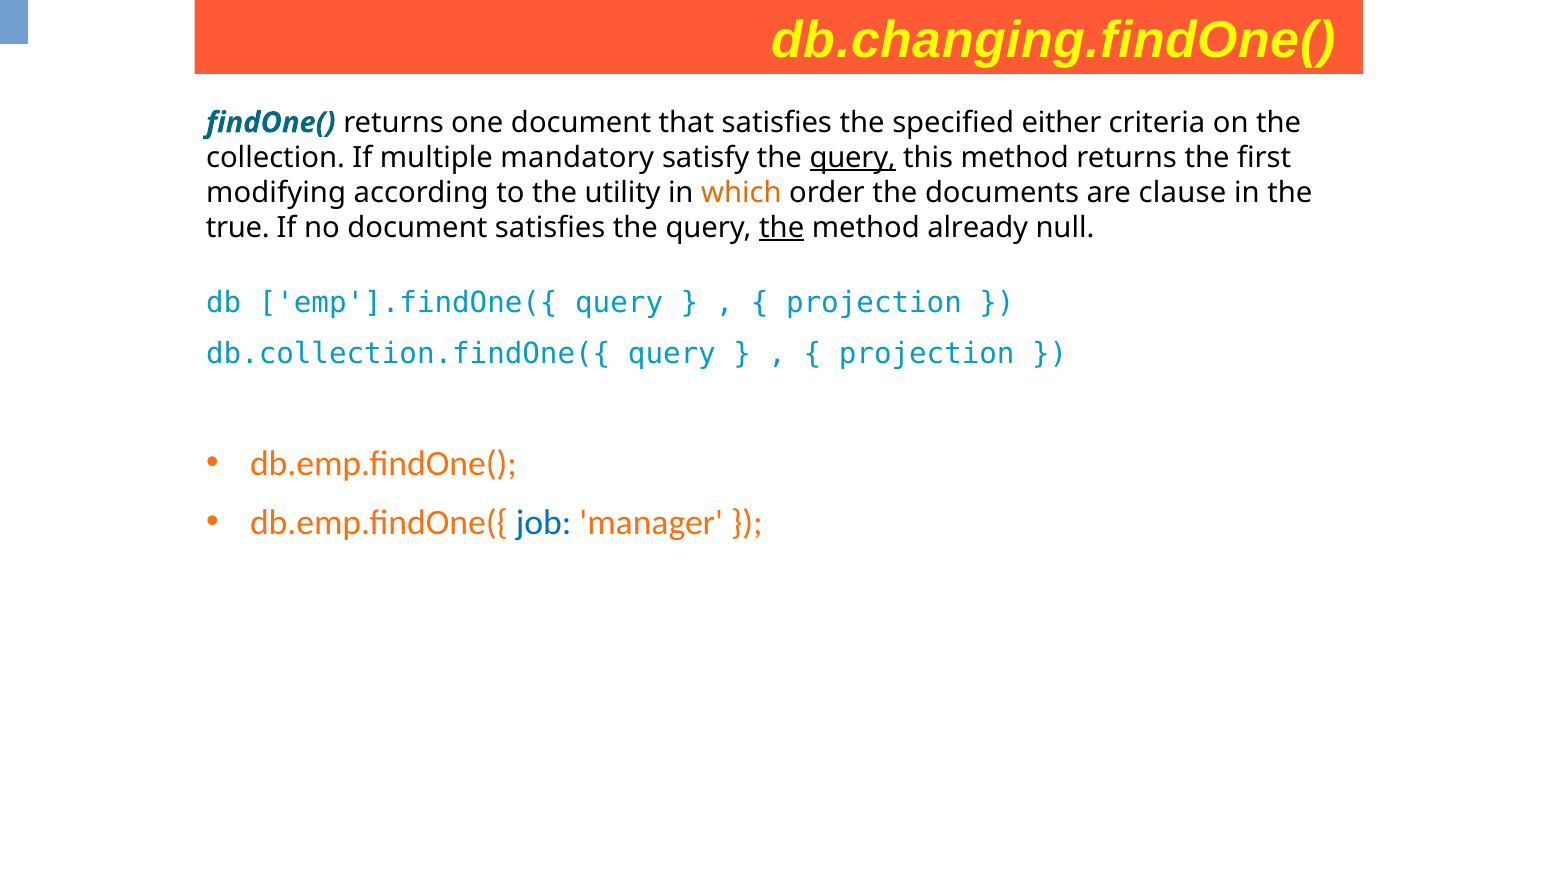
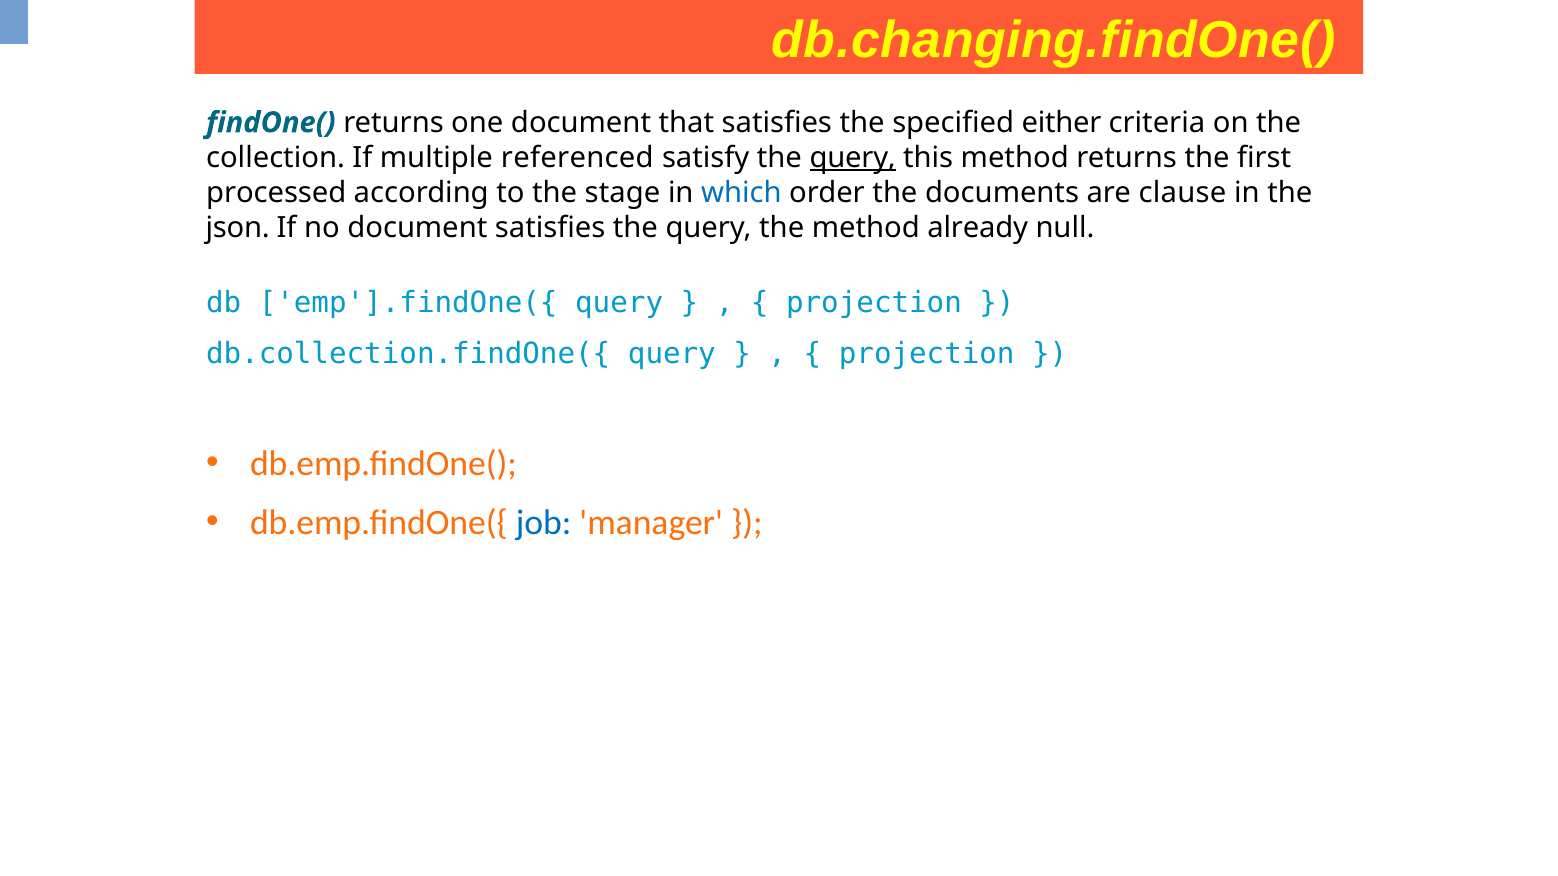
mandatory: mandatory -> referenced (577, 158)
modifying: modifying -> processed (276, 193)
utility: utility -> stage (623, 193)
which colour: orange -> blue (741, 193)
true: true -> json (238, 228)
the underline: present -> none (782, 228)
